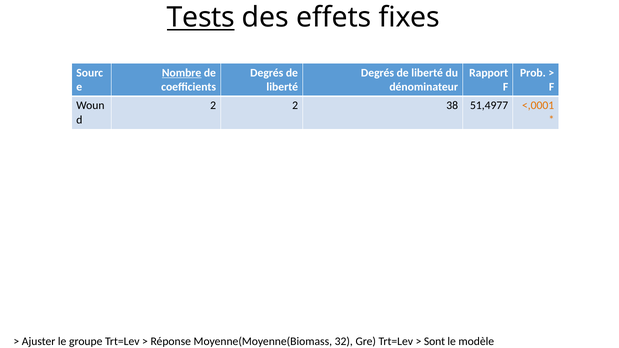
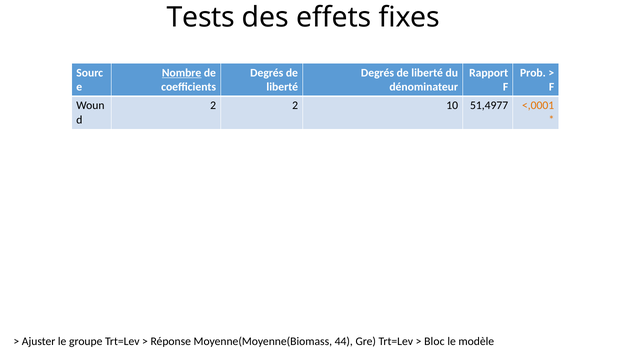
Tests underline: present -> none (201, 17)
38: 38 -> 10 (452, 106)
32: 32 -> 44 (344, 342)
Sont: Sont -> Bloc (434, 342)
